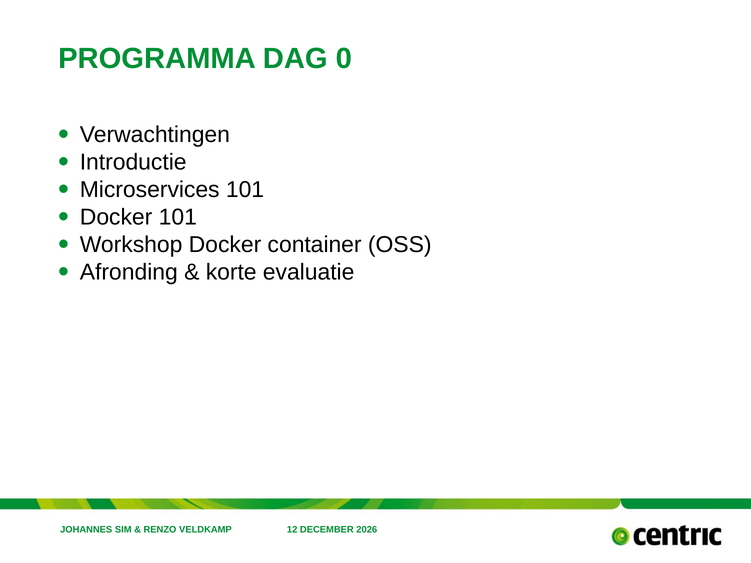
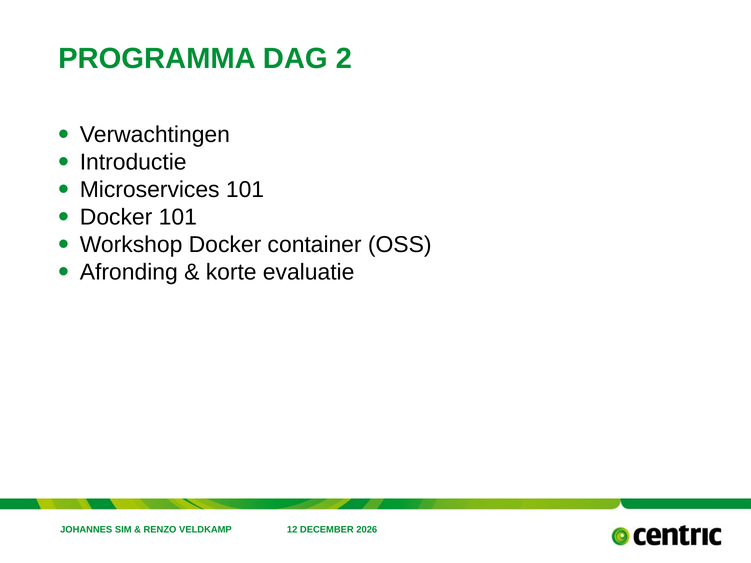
0: 0 -> 2 (344, 58)
